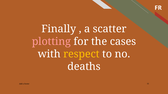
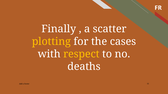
plotting colour: pink -> yellow (51, 42)
